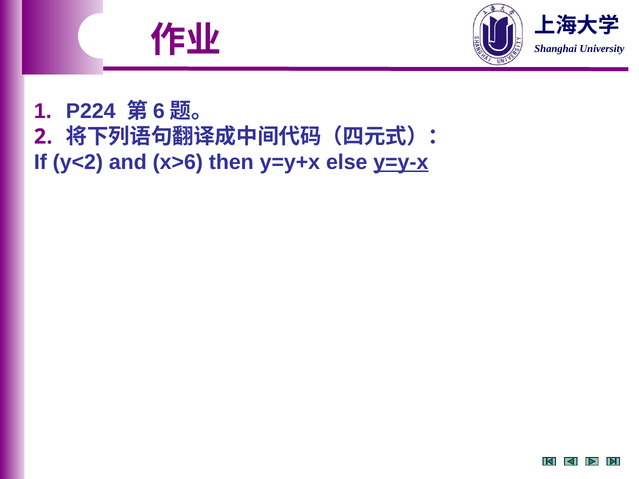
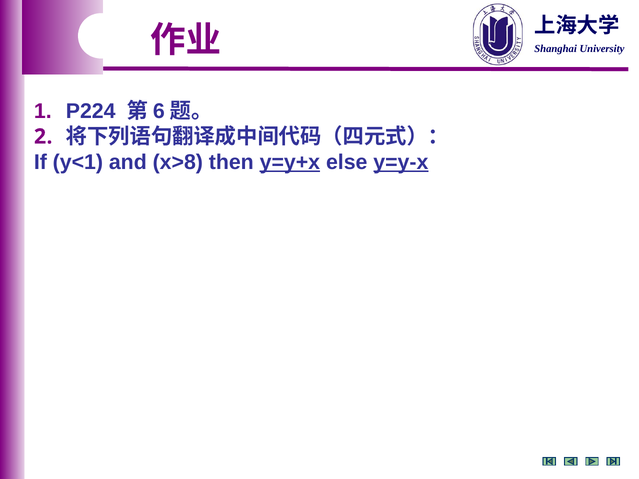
y<2: y<2 -> y<1 (78, 162)
x>6: x>6 -> x>8 (178, 162)
y=y+x underline: none -> present (290, 162)
